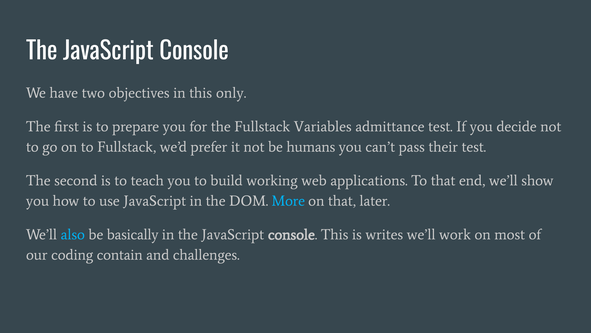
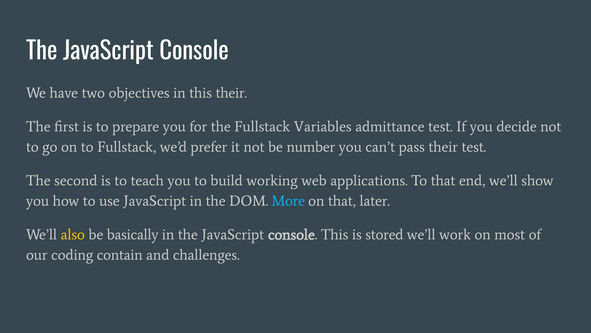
this only: only -> their (231, 93)
humans: humans -> number (311, 147)
also colour: light blue -> yellow (73, 234)
writes: writes -> stored (384, 234)
